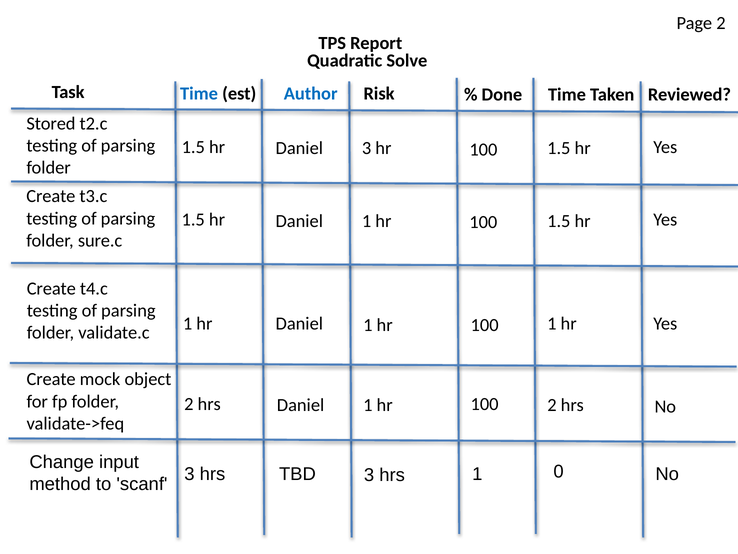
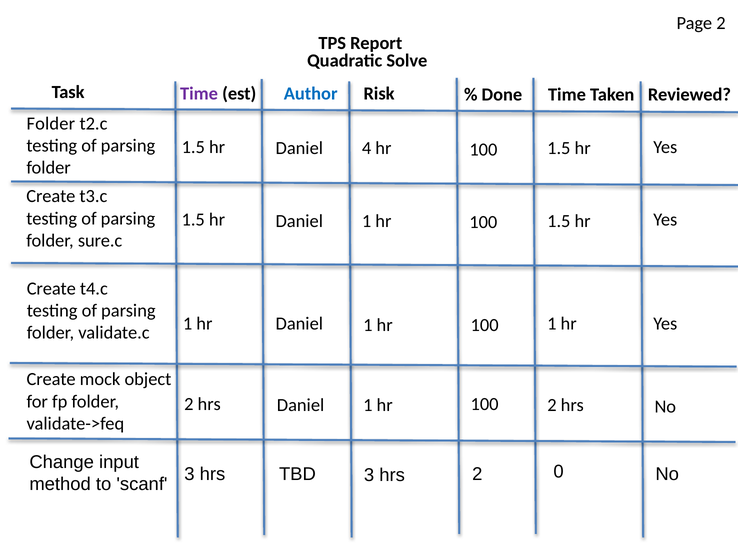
Time colour: blue -> purple (199, 94)
Stored: Stored -> Folder (51, 123)
hr 3: 3 -> 4 (367, 148)
hrs 1: 1 -> 2 (477, 474)
